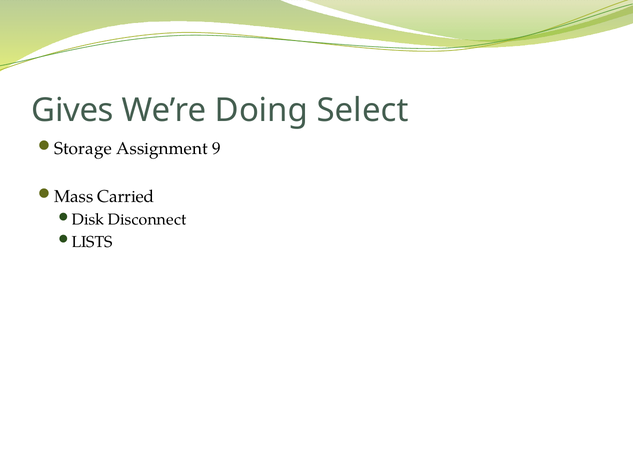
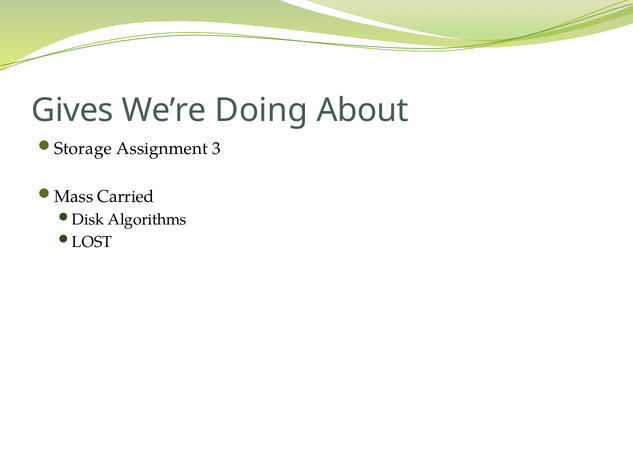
Select: Select -> About (363, 110)
9: 9 -> 3 (216, 149)
Disconnect: Disconnect -> Algorithms (147, 219)
LISTS: LISTS -> LOST (92, 242)
